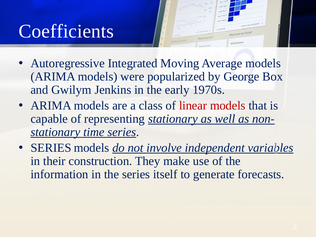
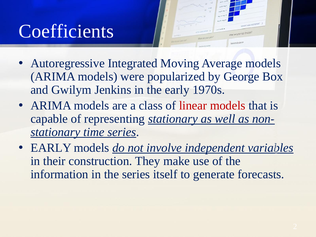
SERIES: SERIES -> EARLY (51, 148)
